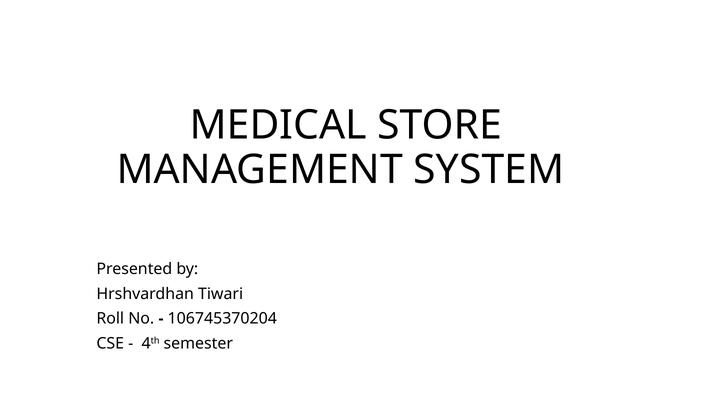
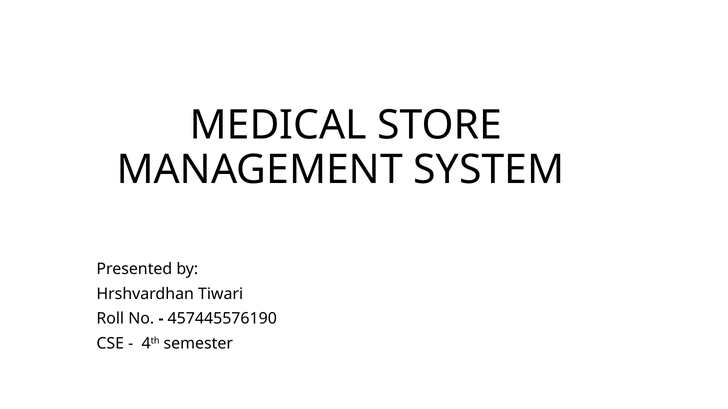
106745370204: 106745370204 -> 457445576190 (222, 319)
